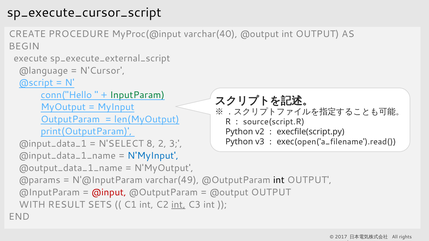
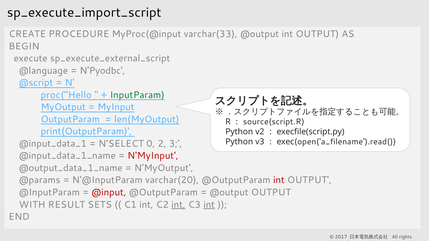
sp_execute_cursor_script: sp_execute_cursor_script -> sp_execute_import_script (84, 13)
varchar(40: varchar(40 -> varchar(33 (211, 34)
N'Cursor: N'Cursor -> N'Pyodbc (102, 71)
conn(''Hello: conn(''Hello -> proc(''Hello (66, 95)
8: 8 -> 0 (151, 144)
N'MyInput colour: blue -> red (153, 156)
varchar(49: varchar(49 -> varchar(20 (172, 180)
int colour: black -> red (279, 180)
int underline: none -> present (209, 205)
